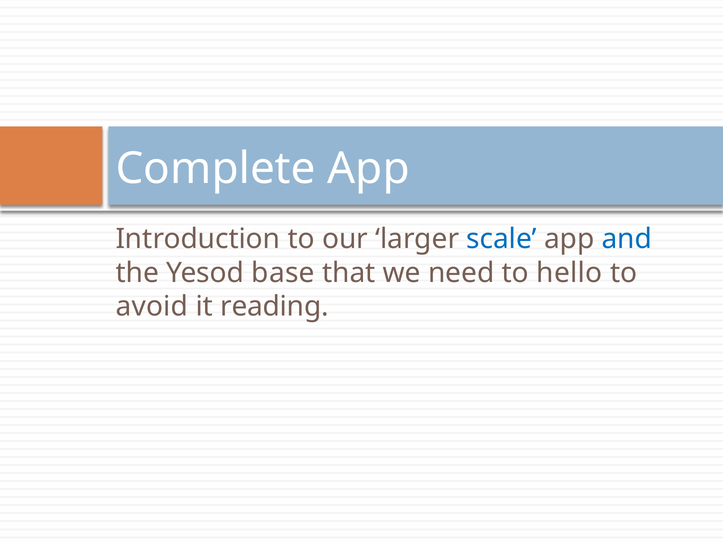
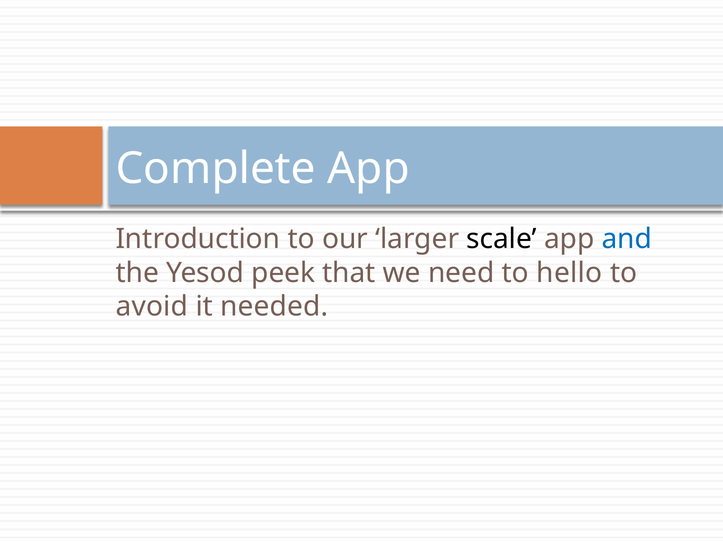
scale colour: blue -> black (502, 239)
base: base -> peek (283, 273)
reading: reading -> needed (274, 307)
